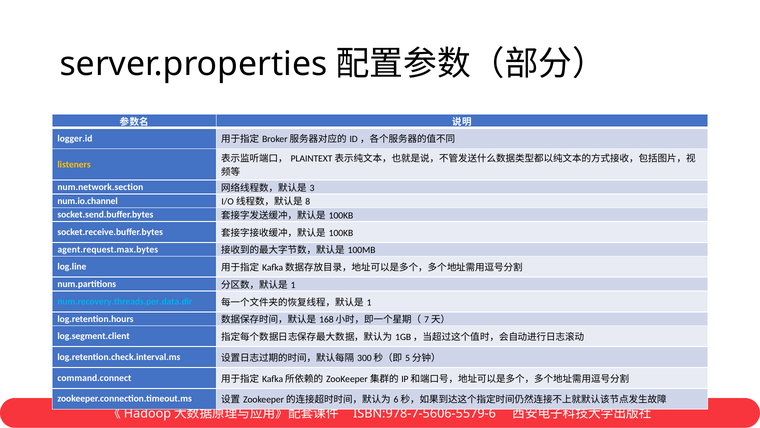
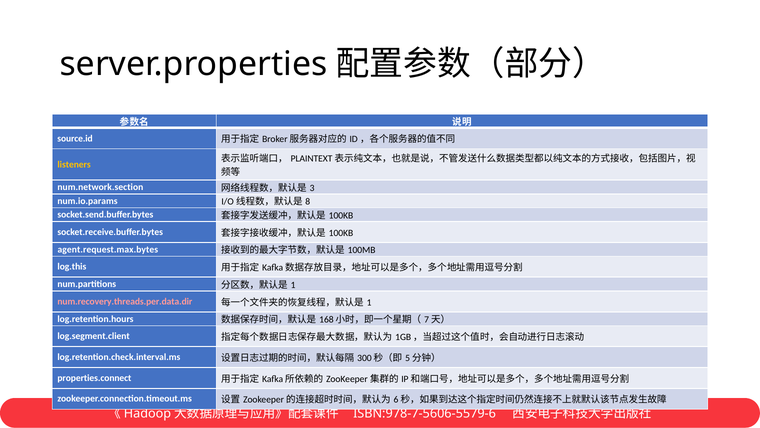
logger.id: logger.id -> source.id (75, 138)
num.io.channel: num.io.channel -> num.io.params (88, 201)
log.line: log.line -> log.this (72, 266)
num.recovery.threads.per.data.dir colour: light blue -> pink (125, 301)
command.connect: command.connect -> properties.connect (94, 378)
